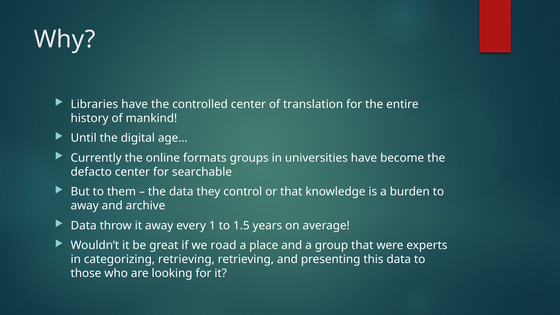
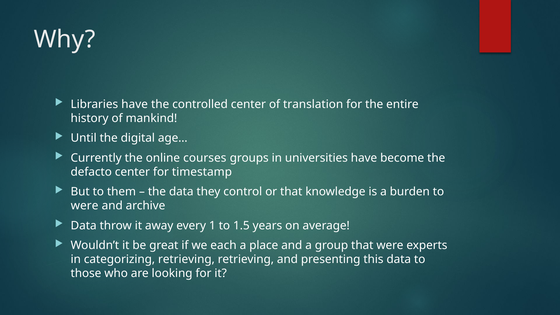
formats: formats -> courses (205, 158)
searchable: searchable -> timestamp (202, 172)
away: away -> were (85, 206)
road: road -> each (223, 245)
